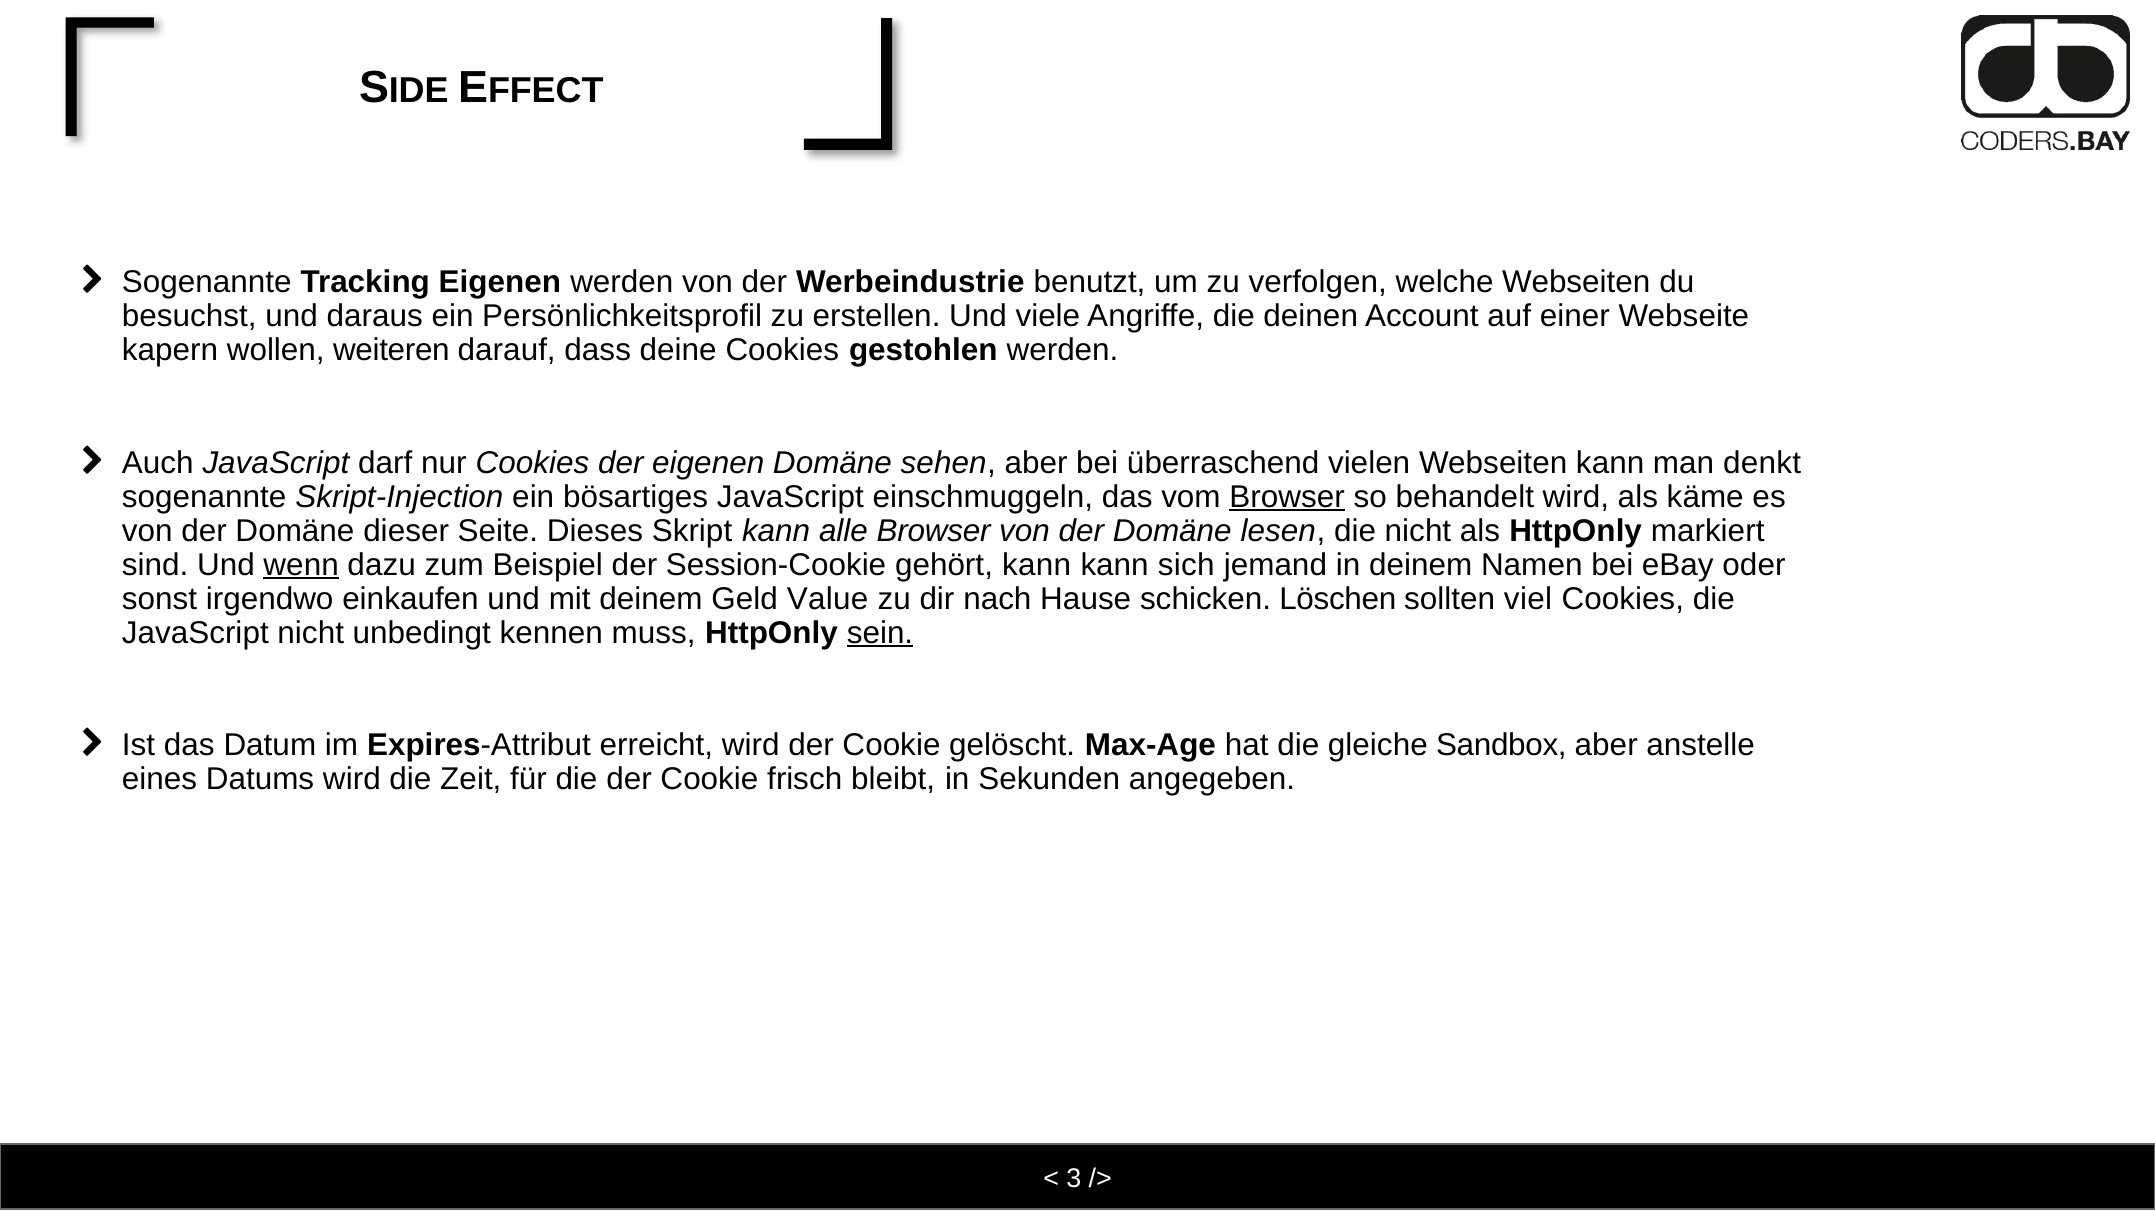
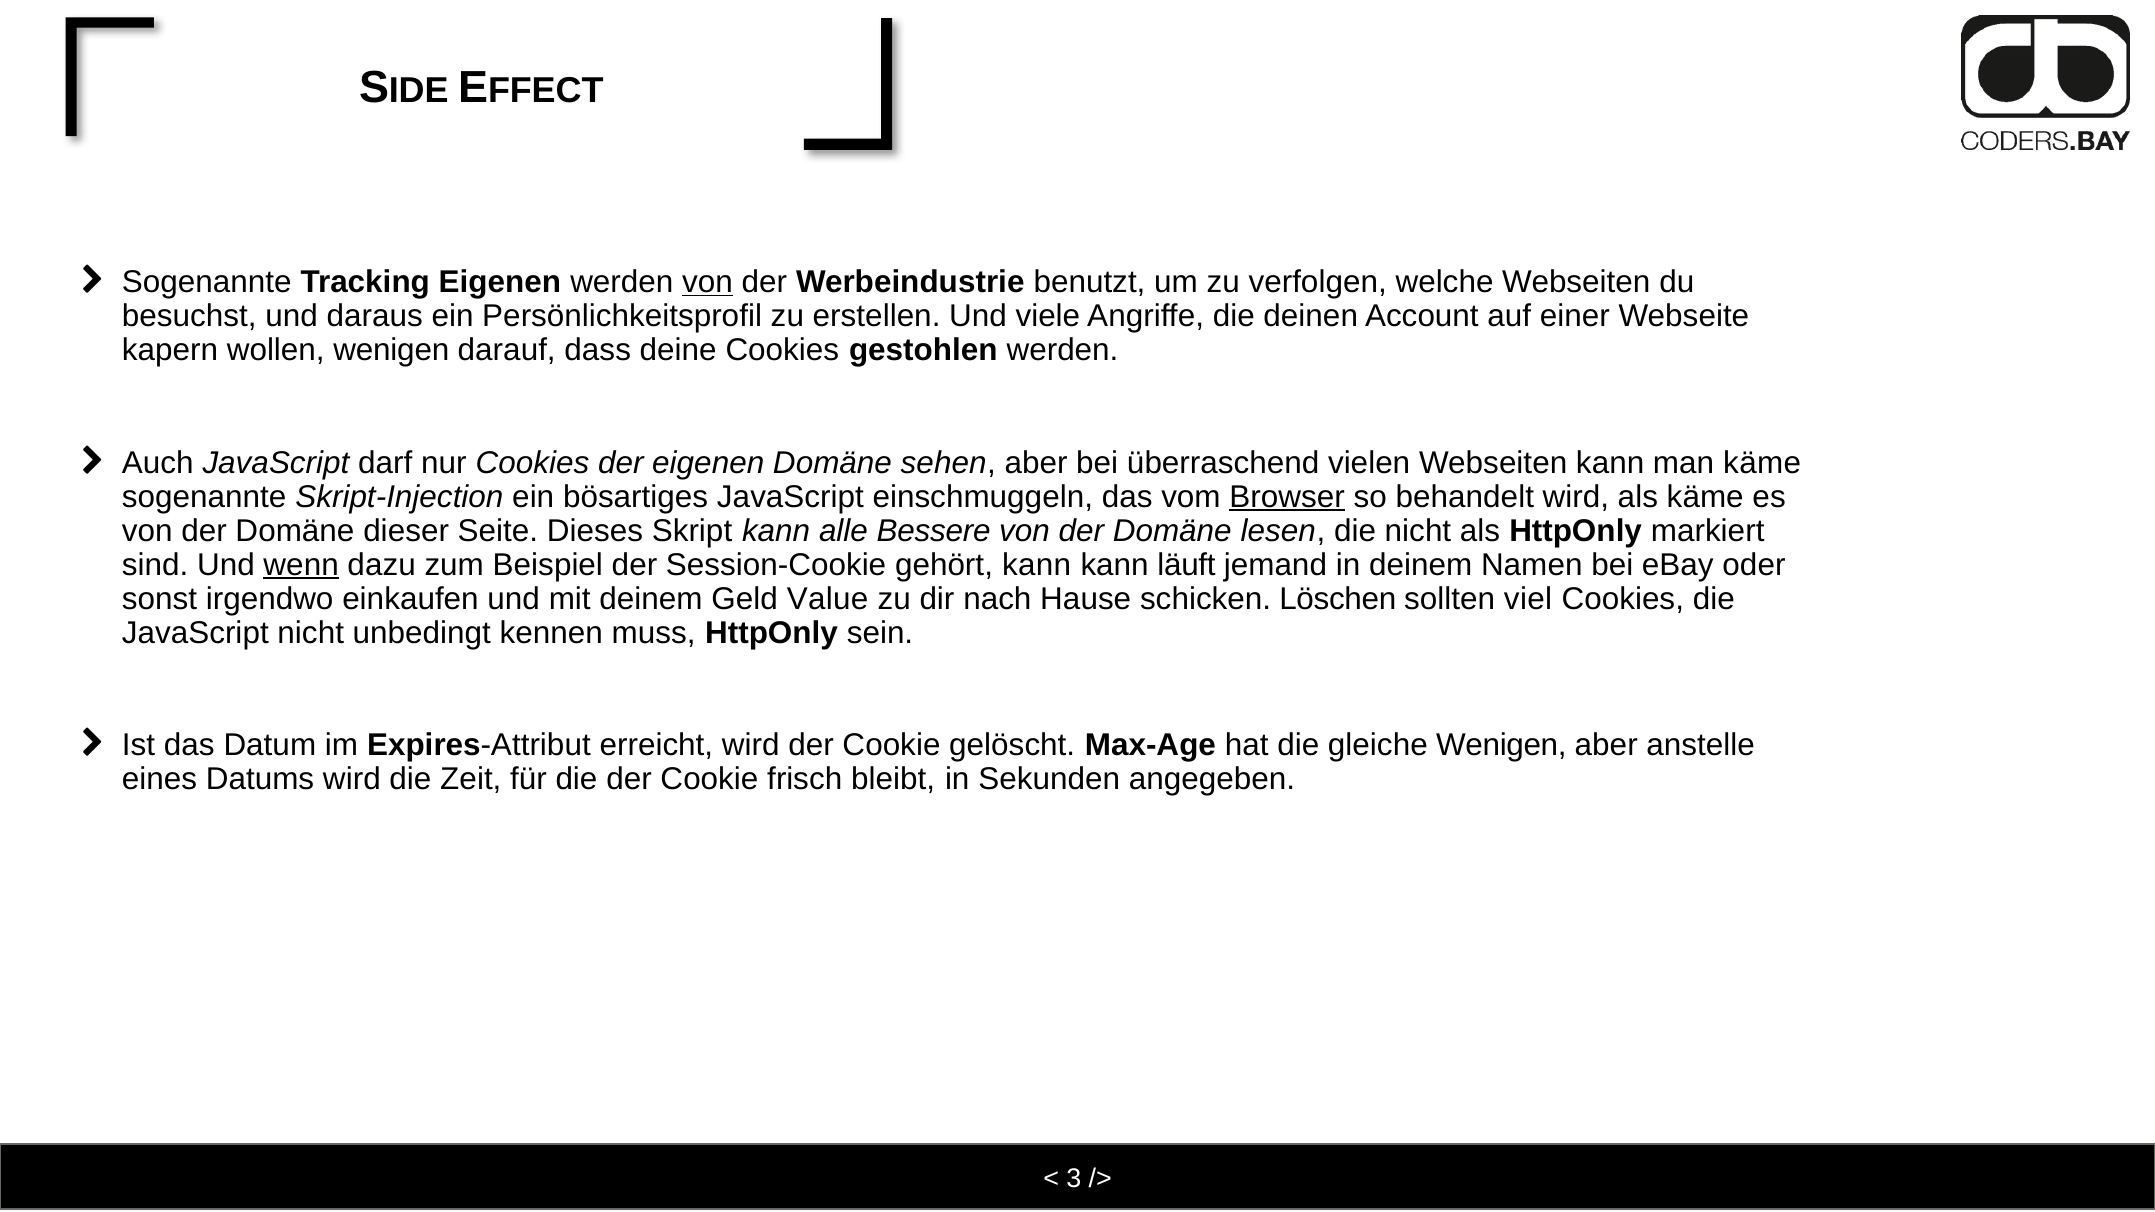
von underline: none -> present (707, 282)
wollen weiteren: weiteren -> wenigen (391, 350)
man denkt: denkt -> käme (1762, 463)
alle Browser: Browser -> Bessere (934, 531)
sich: sich -> läuft (1186, 565)
sein underline: present -> none (880, 633)
gleiche Sandbox: Sandbox -> Wenigen (1501, 746)
